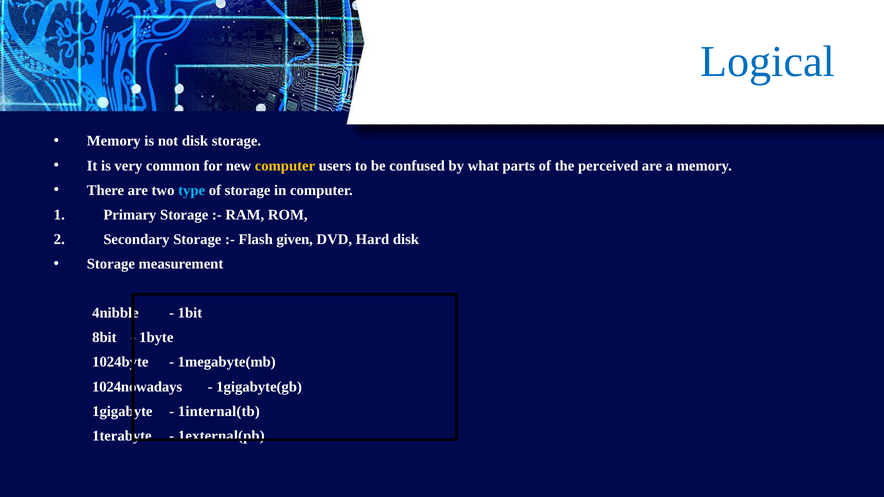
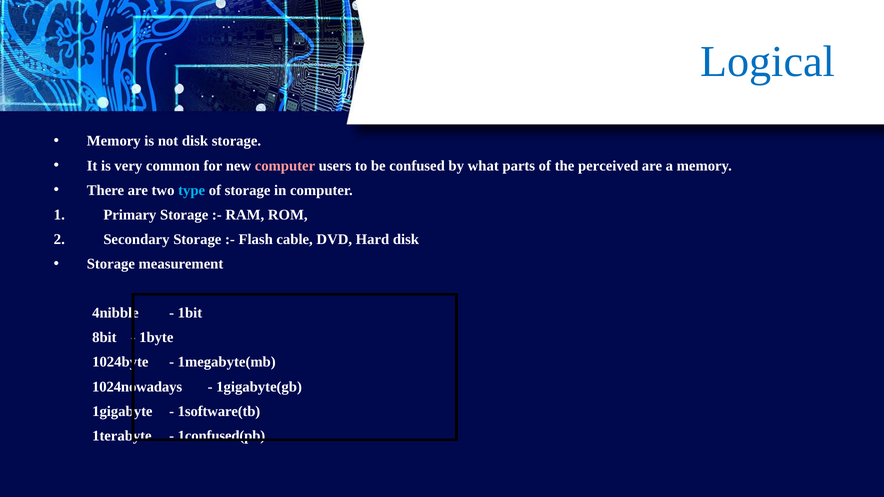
computer colour: yellow -> pink (285, 166)
given: given -> cable (295, 239)
1internal(tb: 1internal(tb -> 1software(tb (219, 411)
1external(pb: 1external(pb -> 1confused(pb (221, 436)
